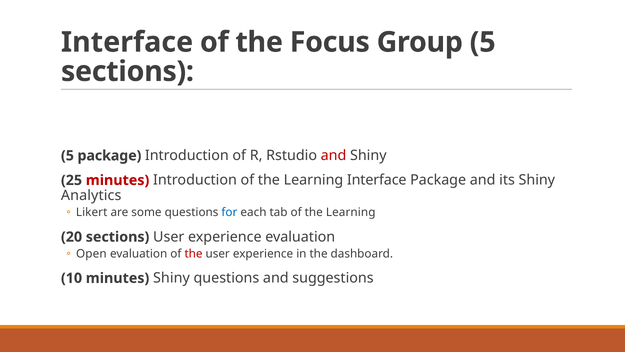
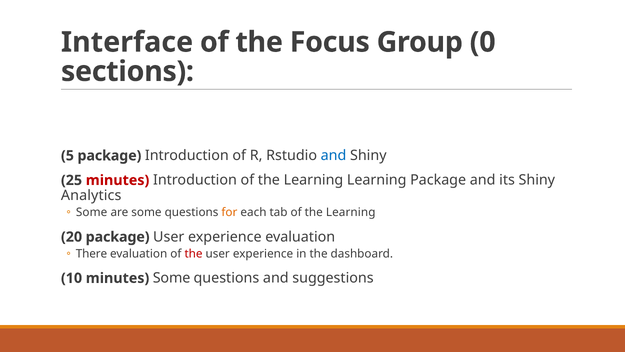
Group 5: 5 -> 0 (483, 42)
and colour: red -> blue (334, 155)
Learning Interface: Interface -> Learning (377, 180)
Likert: Likert -> Some (92, 212)
for colour: blue -> orange (229, 212)
20 sections: sections -> package (118, 237)
Open: Open -> There (92, 253)
minutes Shiny: Shiny -> Some (172, 278)
